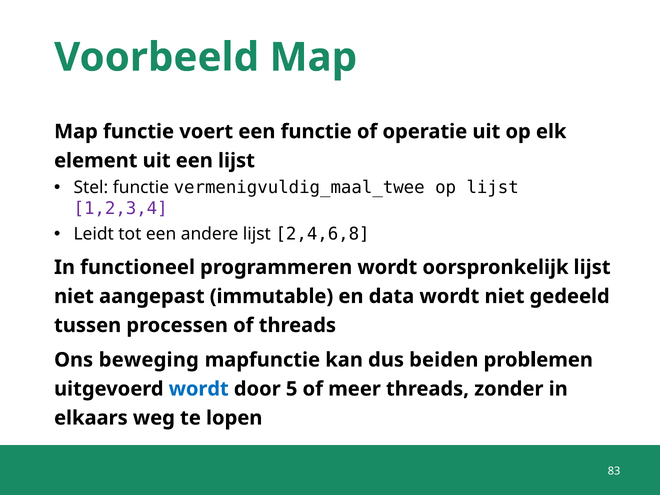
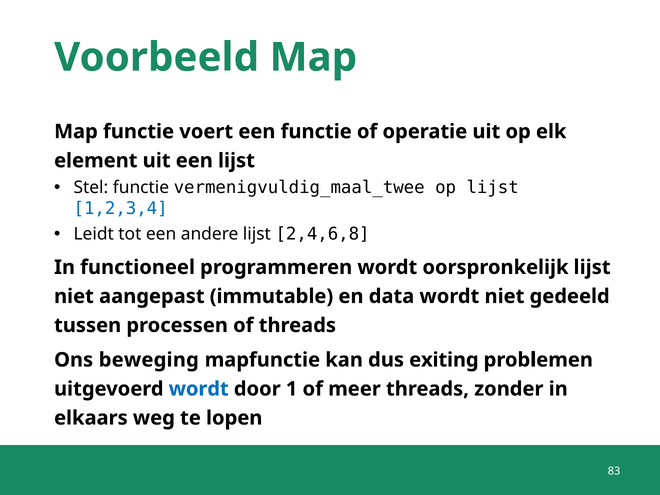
1,2,3,4 colour: purple -> blue (121, 209)
beiden: beiden -> exiting (444, 360)
5: 5 -> 1 (292, 389)
